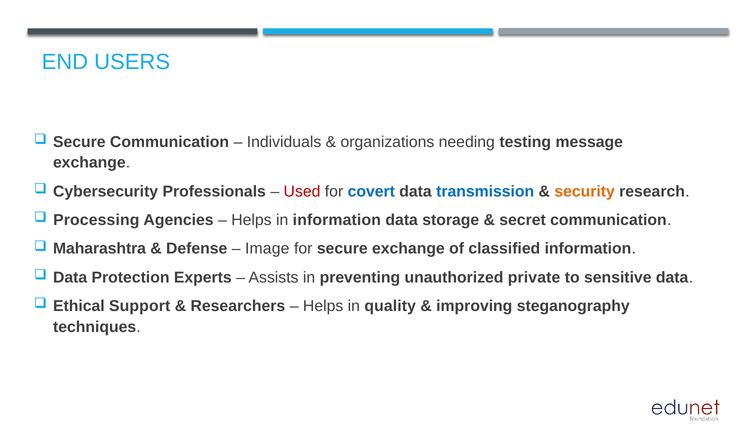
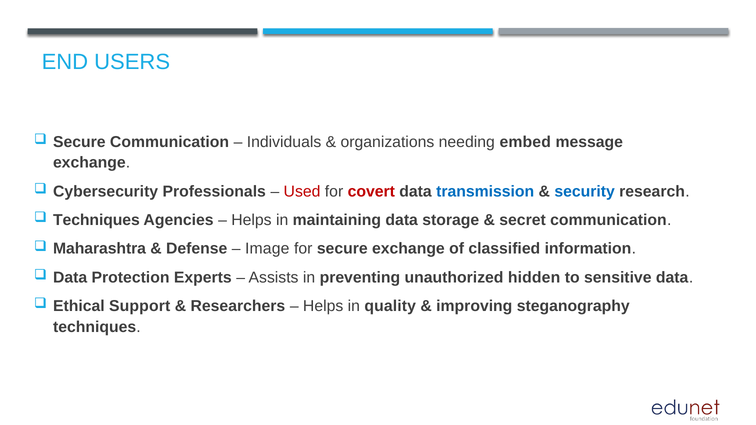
testing: testing -> embed (525, 142)
covert colour: blue -> red (371, 191)
security colour: orange -> blue (585, 191)
Processing: Processing -> Techniques (96, 220)
in information: information -> maintaining (337, 220)
private: private -> hidden (534, 278)
